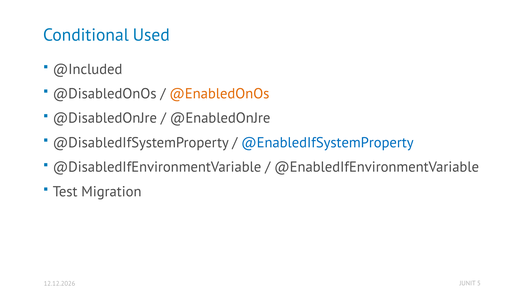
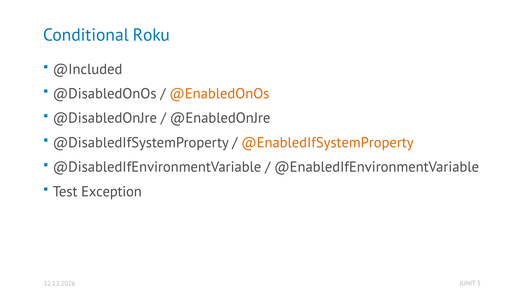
Used: Used -> Roku (151, 35)
@EnabledIfSystemProperty colour: blue -> orange (327, 143)
Migration: Migration -> Exception (111, 191)
